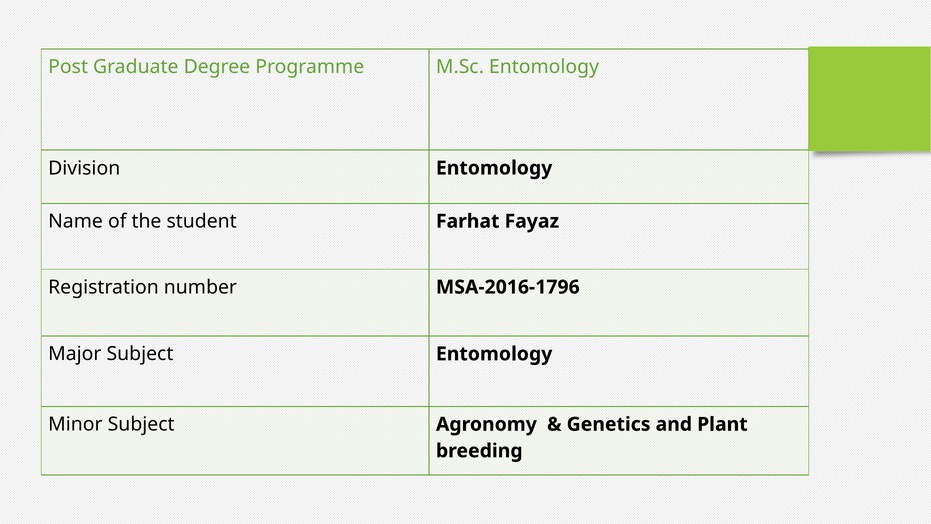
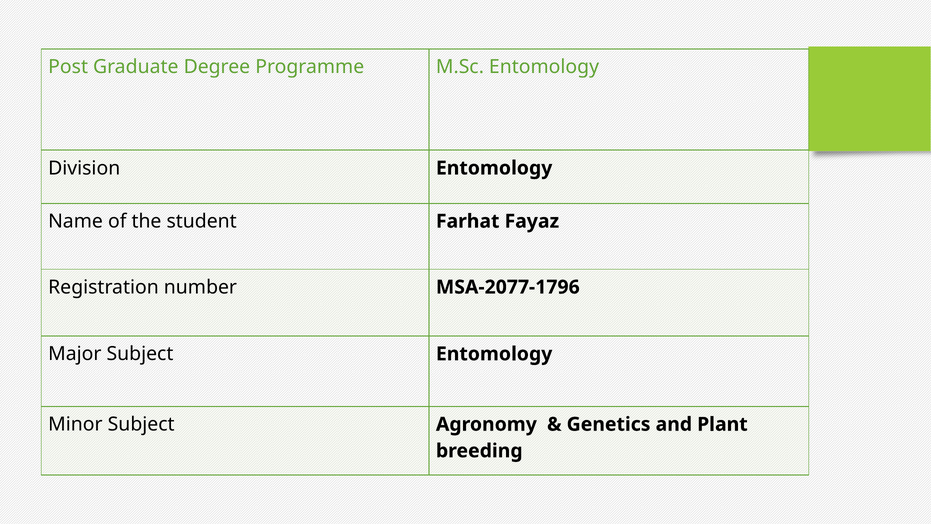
MSA-2016-1796: MSA-2016-1796 -> MSA-2077-1796 (508, 287)
